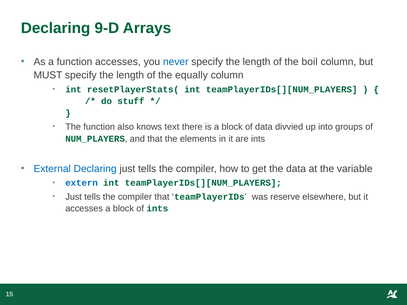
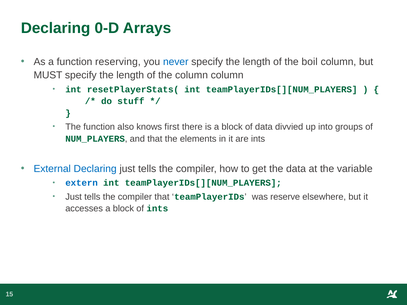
9-D: 9-D -> 0-D (107, 28)
function accesses: accesses -> reserving (118, 62)
the equally: equally -> column (192, 75)
text: text -> first (172, 127)
